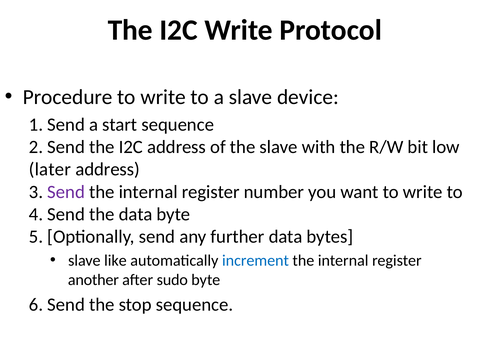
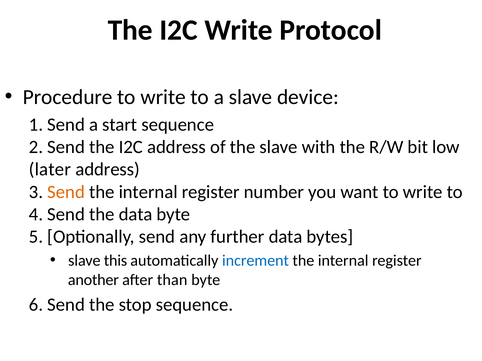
Send colour: purple -> orange (66, 192)
like: like -> this (115, 261)
sudo: sudo -> than (172, 280)
